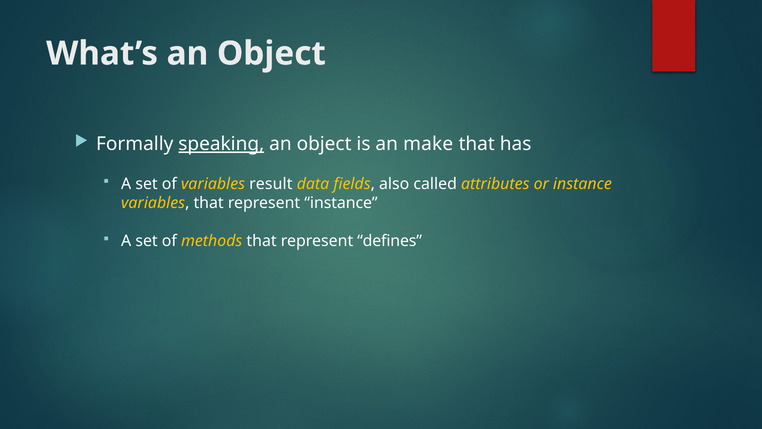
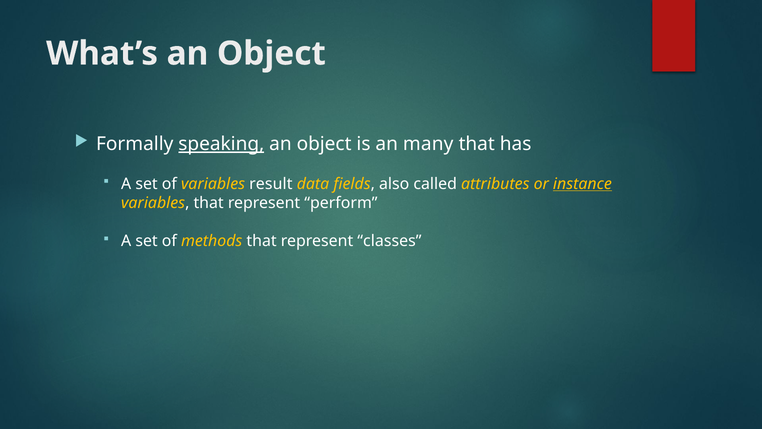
make: make -> many (428, 144)
instance underline: none -> present (582, 184)
represent instance: instance -> perform (341, 203)
defines: defines -> classes (389, 241)
